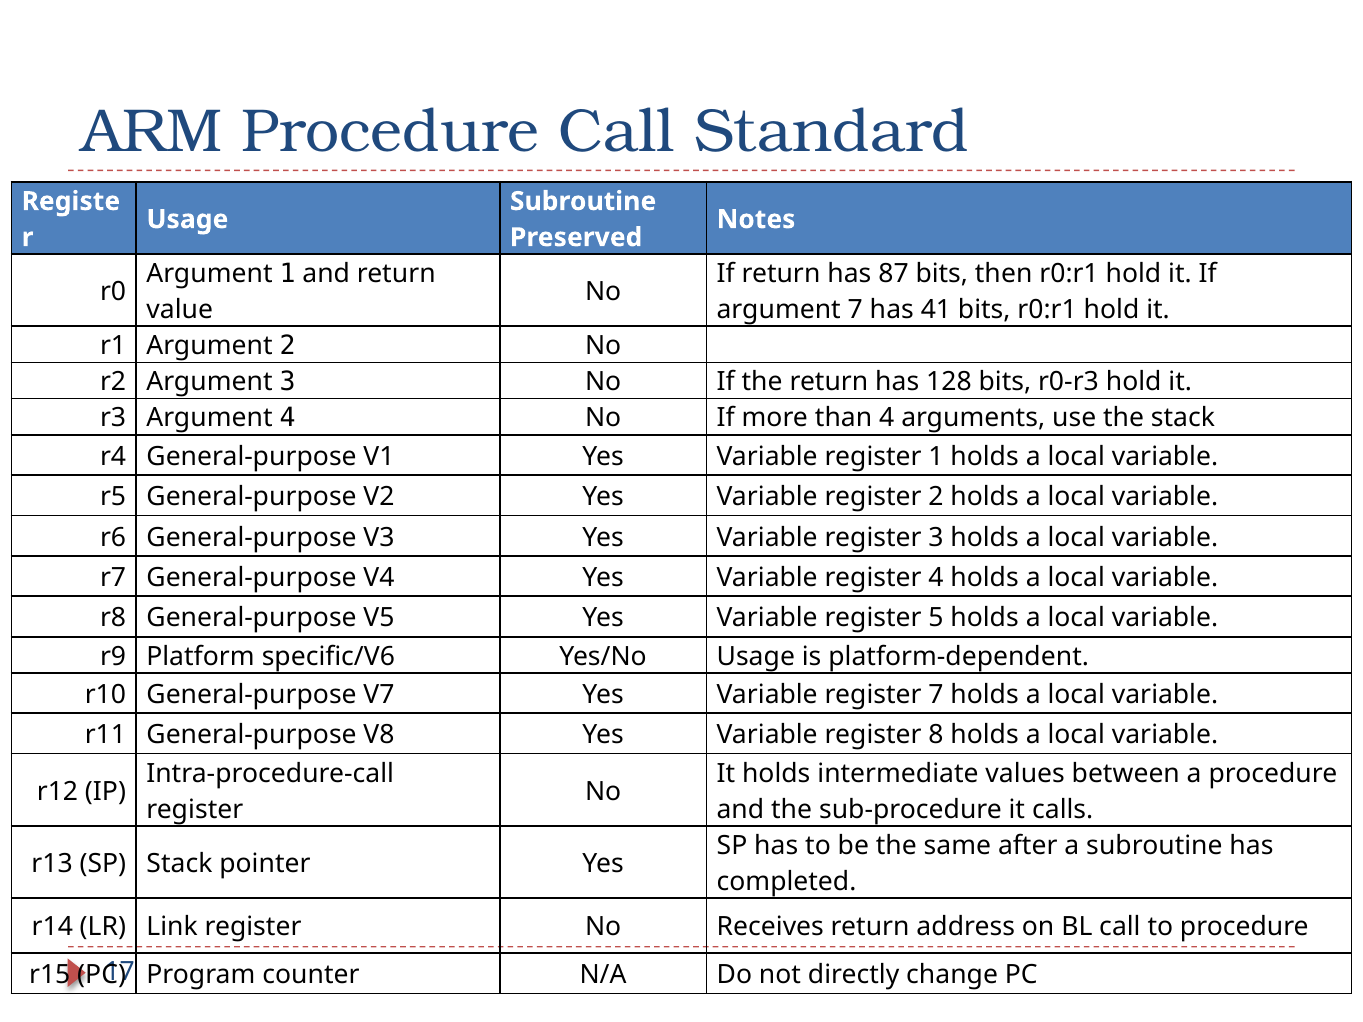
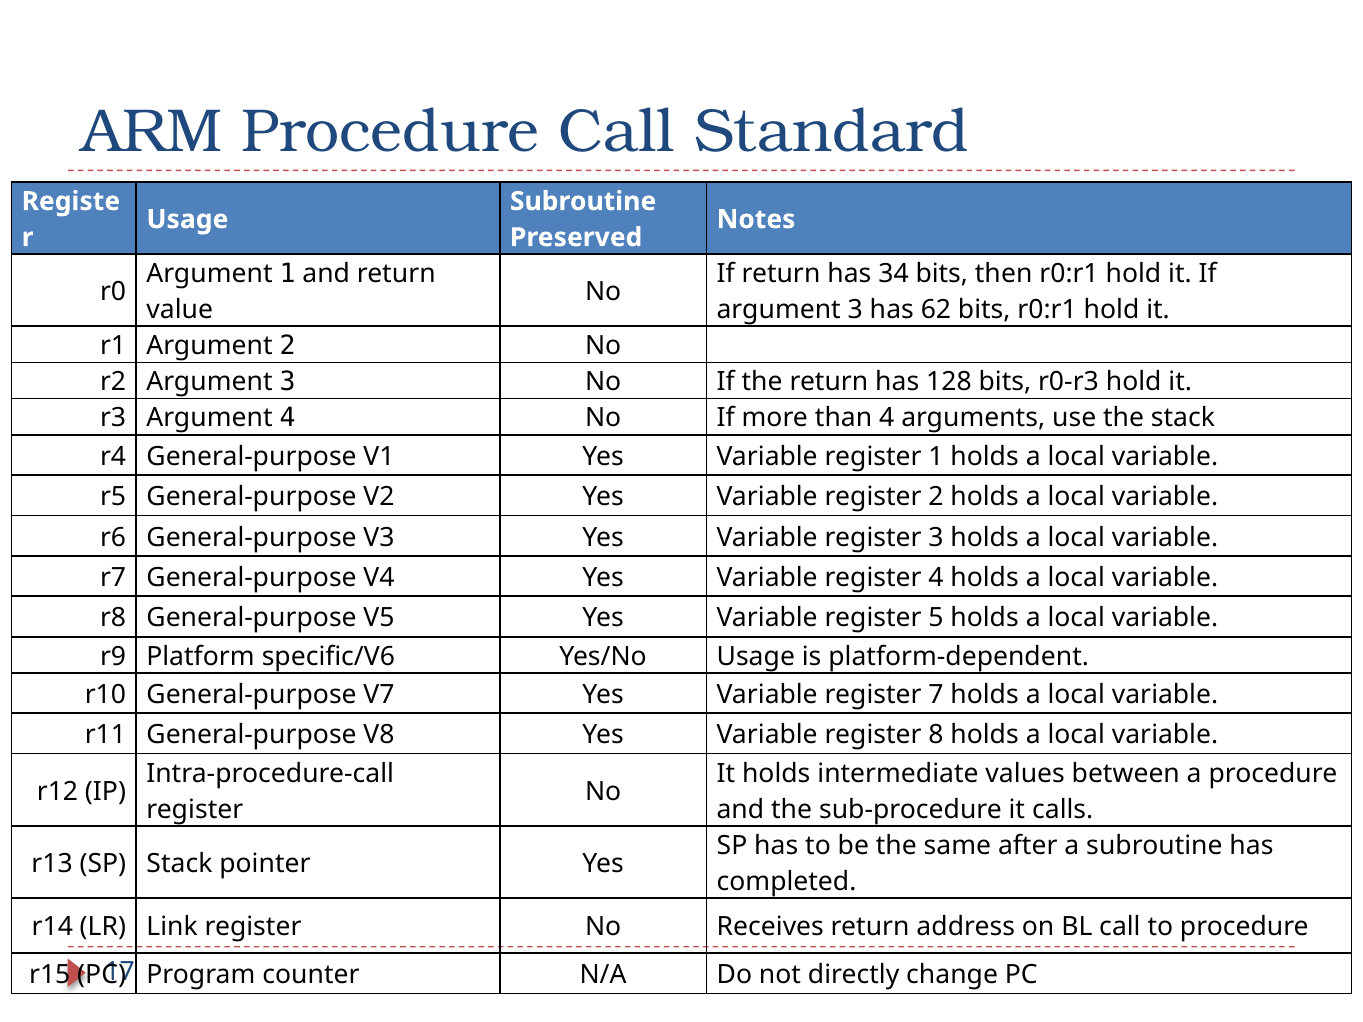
87: 87 -> 34 (893, 274)
7: 7 -> 3 (855, 310)
41: 41 -> 62 (936, 310)
